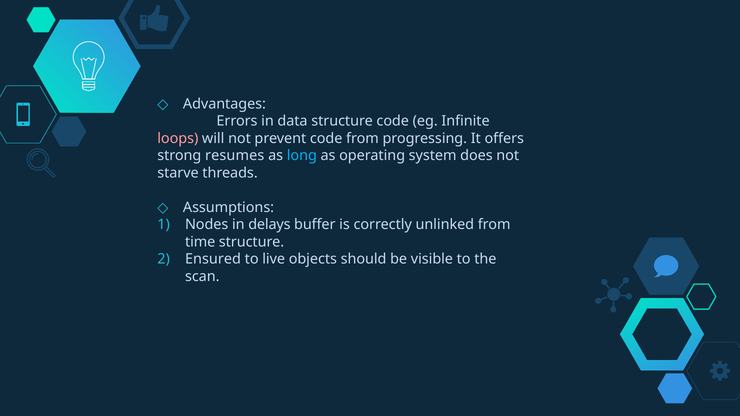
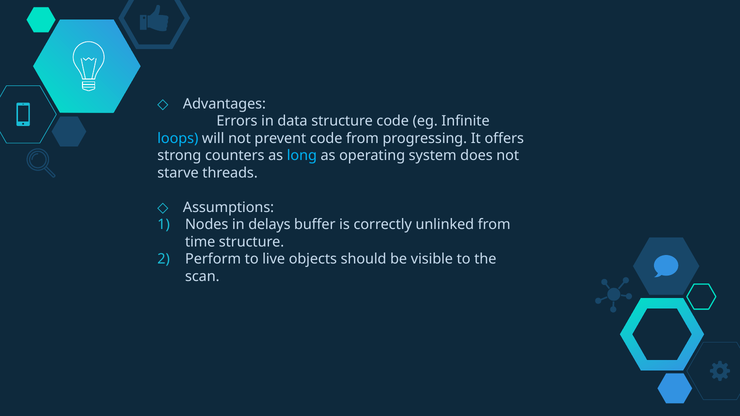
loops colour: pink -> light blue (178, 139)
resumes: resumes -> counters (235, 156)
Ensured: Ensured -> Perform (213, 259)
